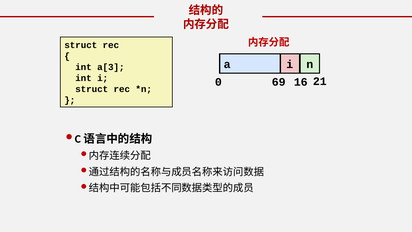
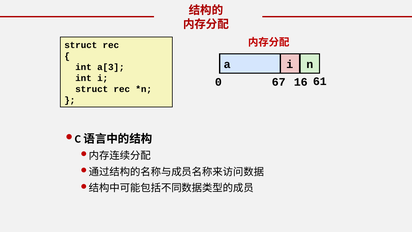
69: 69 -> 67 (279, 82)
21: 21 -> 61 (320, 81)
